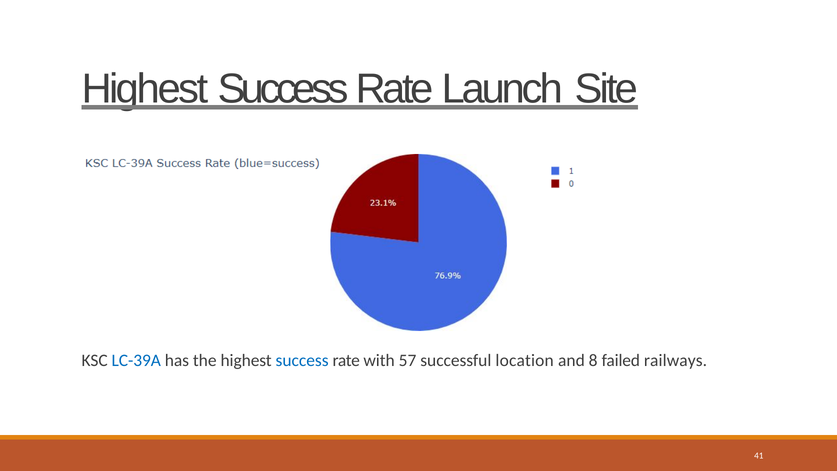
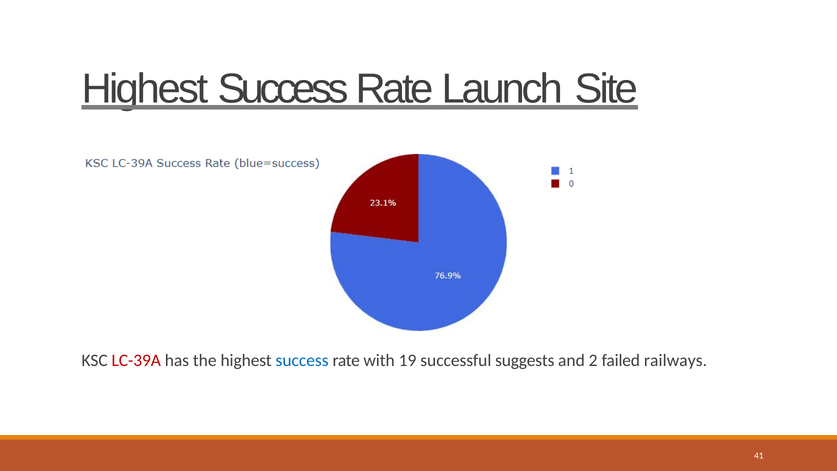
LC-39A colour: blue -> red (136, 360)
57: 57 -> 19 (408, 360)
location: location -> suggests (525, 360)
8: 8 -> 2 (593, 360)
